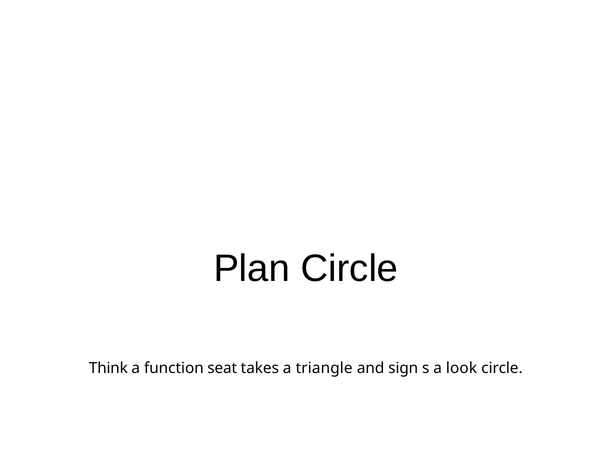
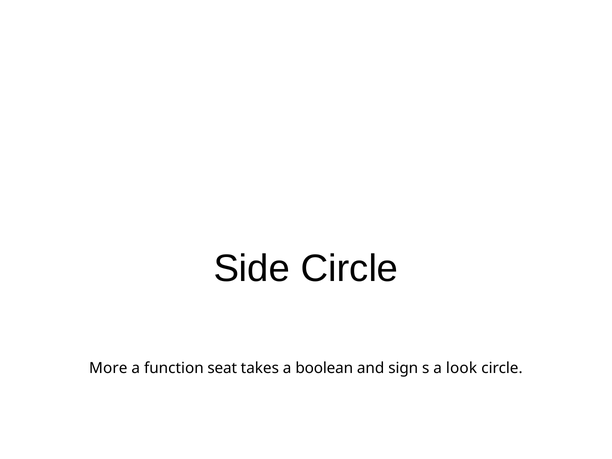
Plan: Plan -> Side (252, 269)
Think: Think -> More (108, 368)
triangle: triangle -> boolean (324, 368)
